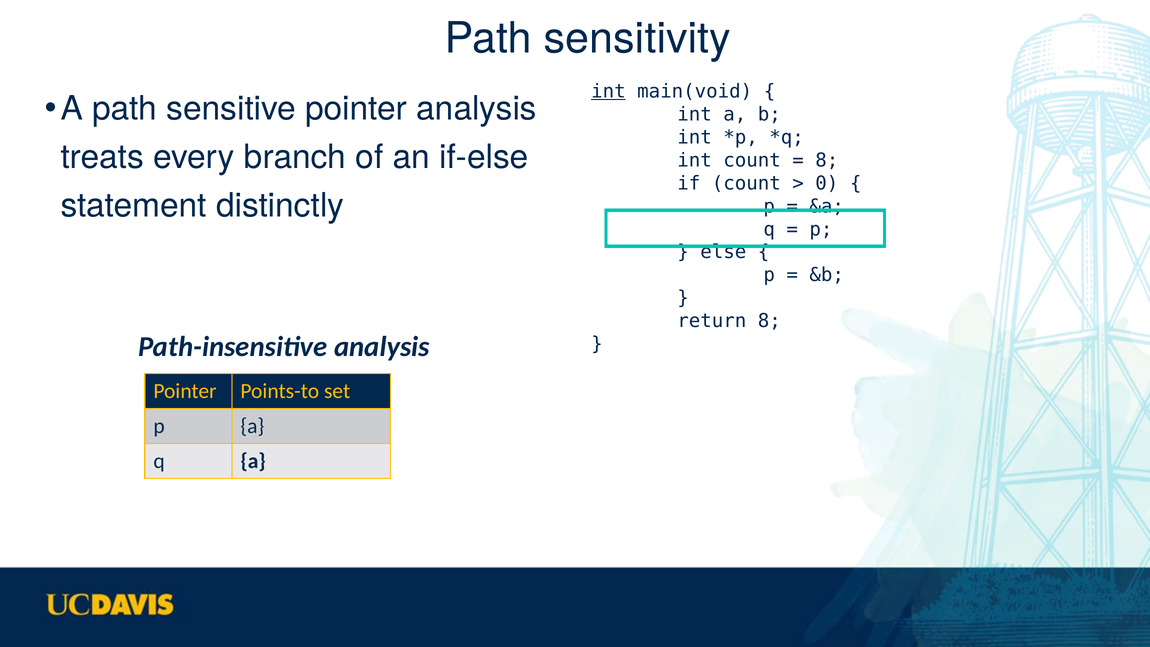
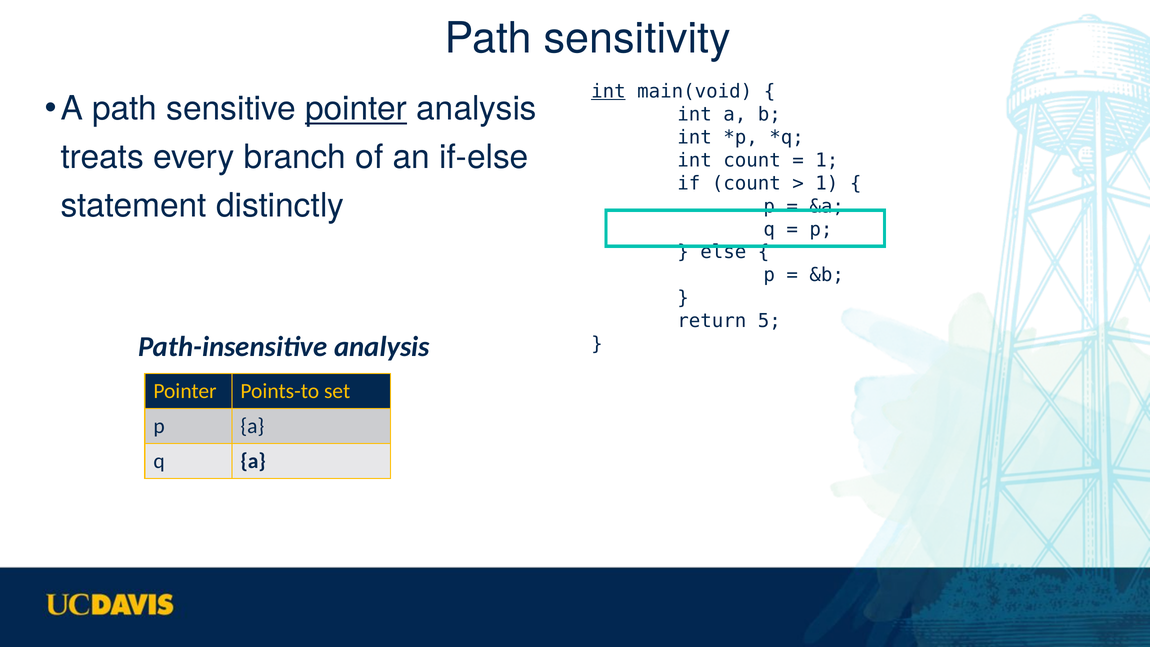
pointer underline: none -> present (356, 109)
8: 8 -> 1 (827, 160)
0: 0 -> 1 (827, 183)
return 8: 8 -> 5 (769, 321)
